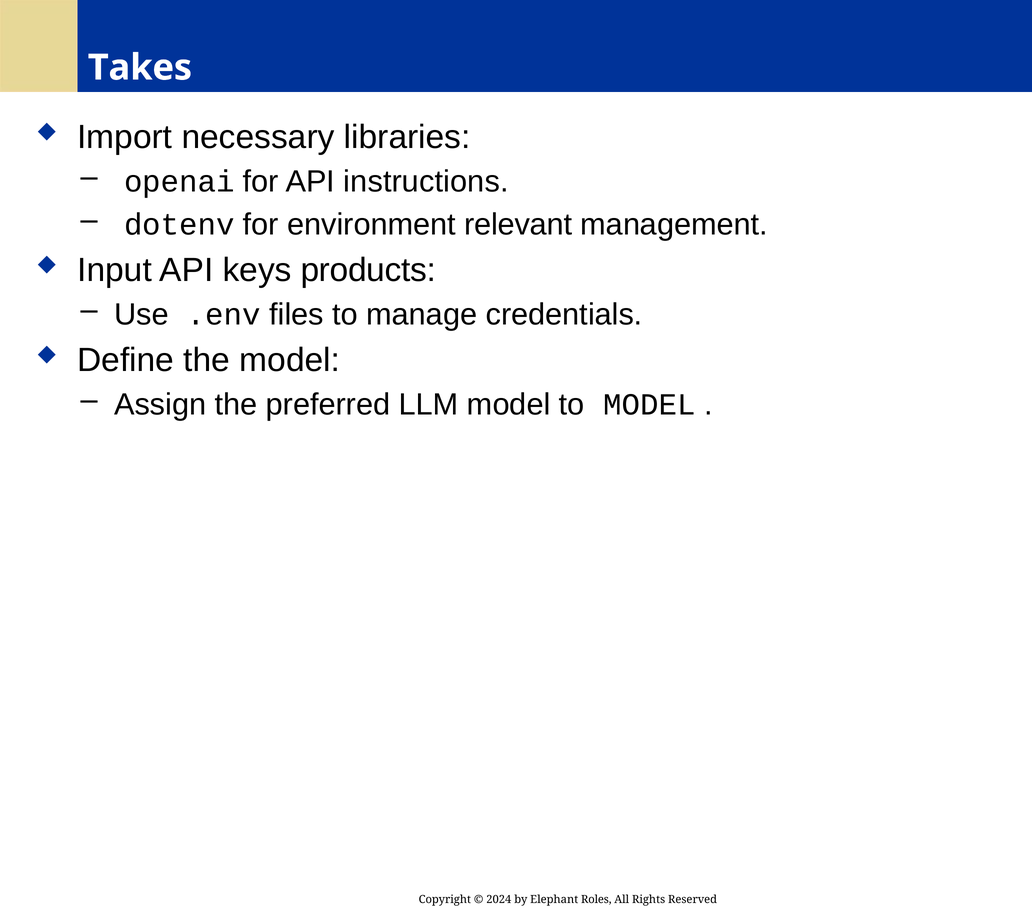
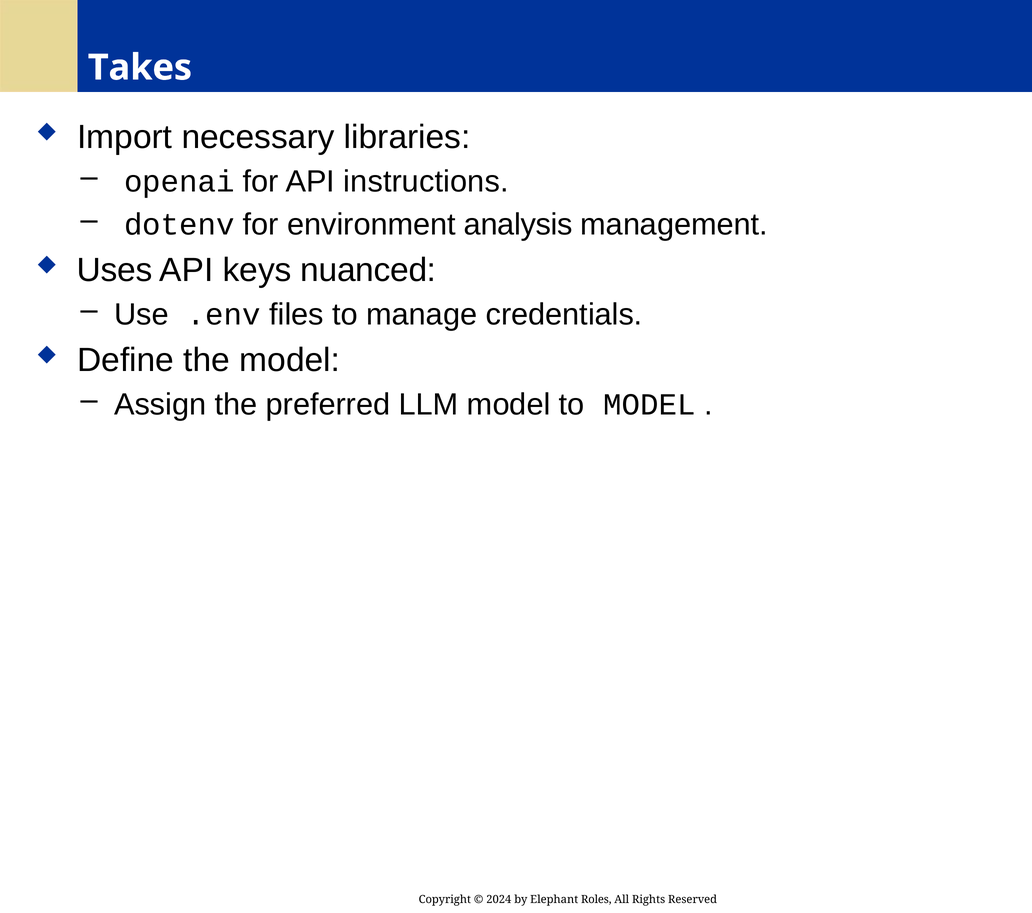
relevant: relevant -> analysis (518, 225)
Input: Input -> Uses (115, 270)
products: products -> nuanced (368, 270)
